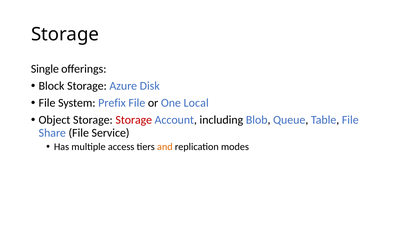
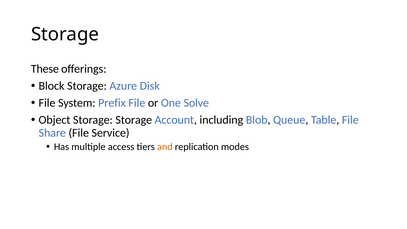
Single: Single -> These (45, 69)
Local: Local -> Solve (196, 103)
Storage colour: red -> black (134, 120)
